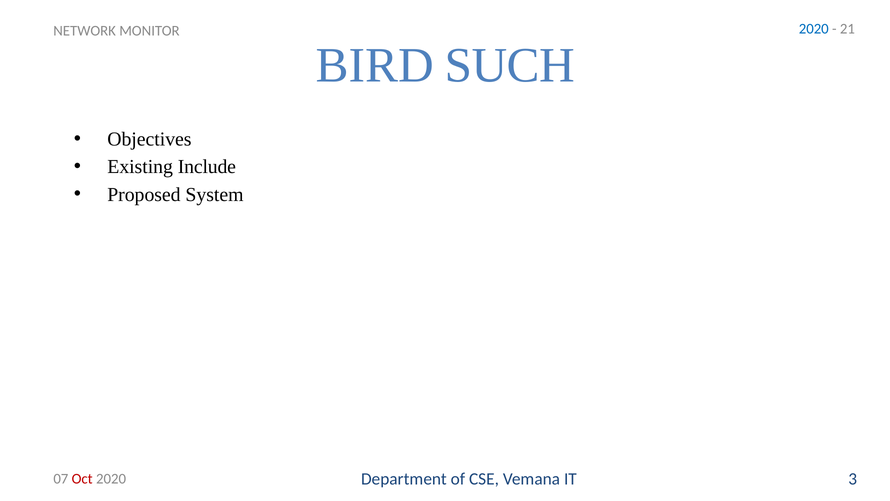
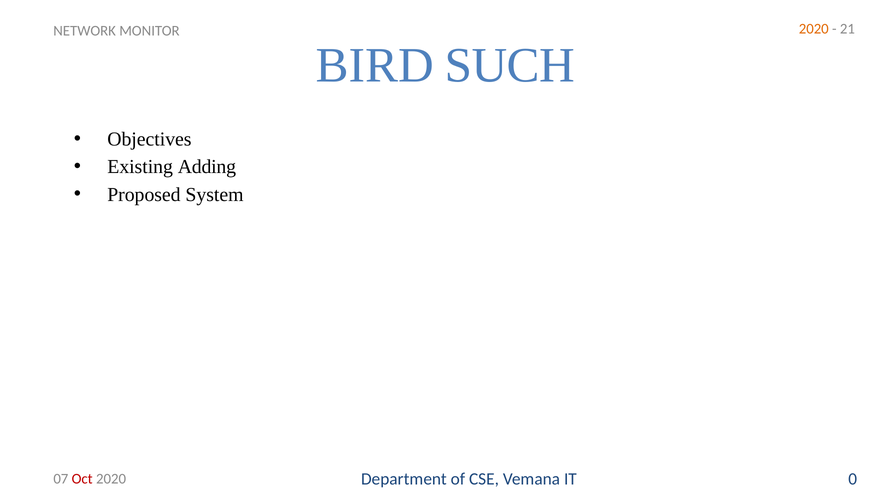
2020 colour: blue -> orange (814, 29)
Include: Include -> Adding (207, 167)
3: 3 -> 0 (853, 479)
